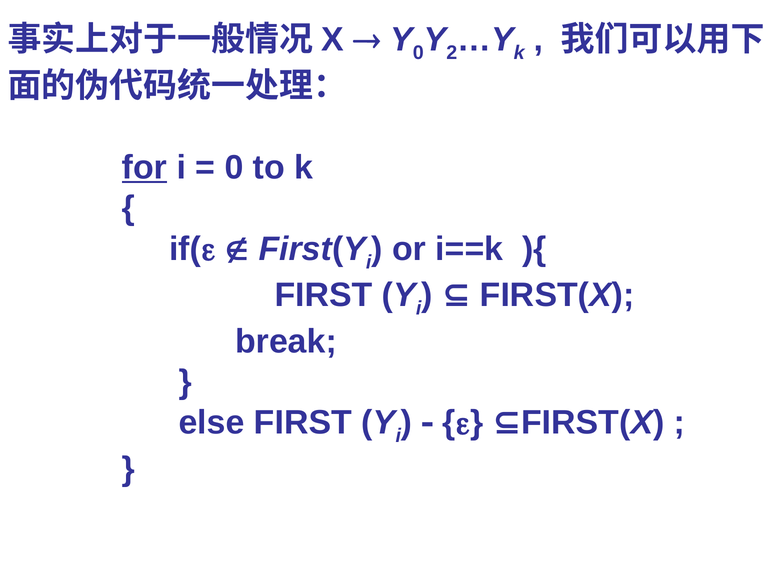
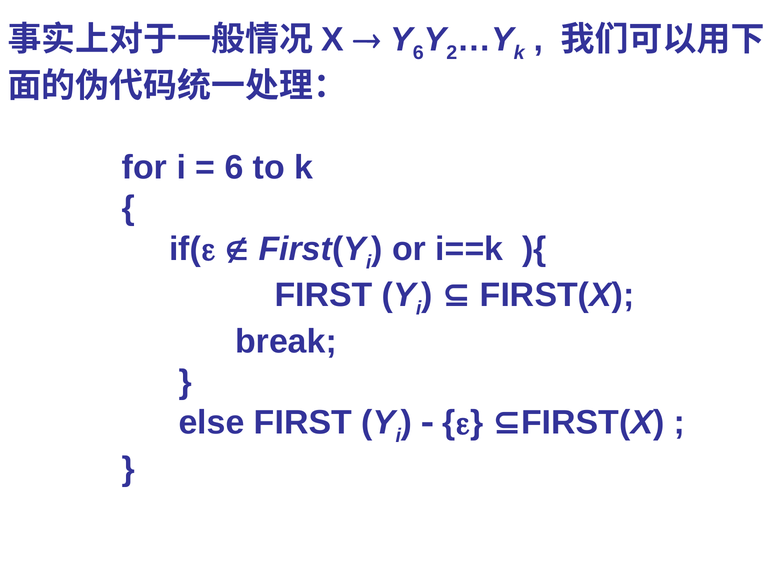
0: 0 -> 6 (418, 53)
for underline: present -> none (145, 168)
0: 0 -> 6 (234, 168)
